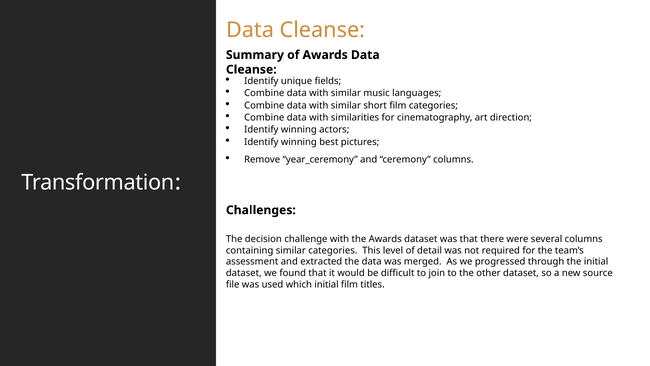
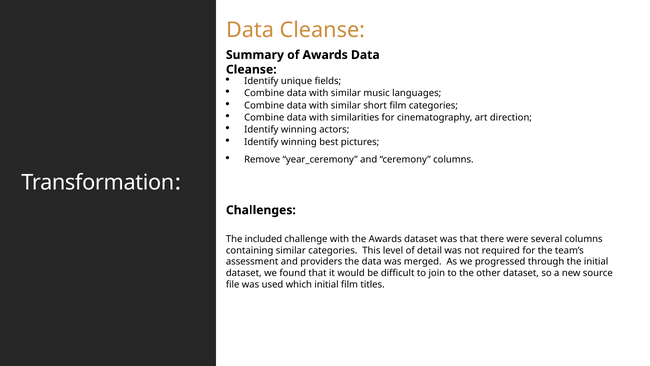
decision: decision -> included (263, 239)
extracted: extracted -> providers (321, 262)
